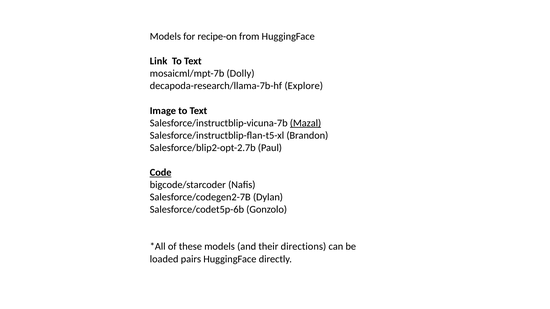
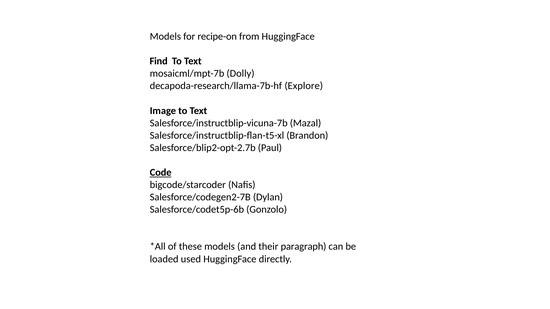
Link: Link -> Find (159, 61)
Mazal underline: present -> none (306, 123)
directions: directions -> paragraph (303, 247)
pairs: pairs -> used (191, 259)
